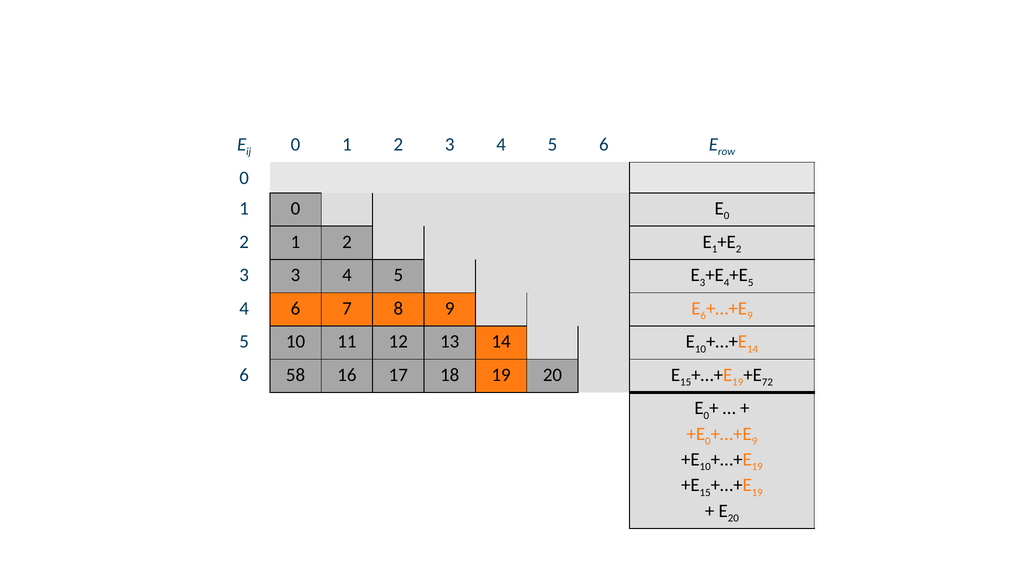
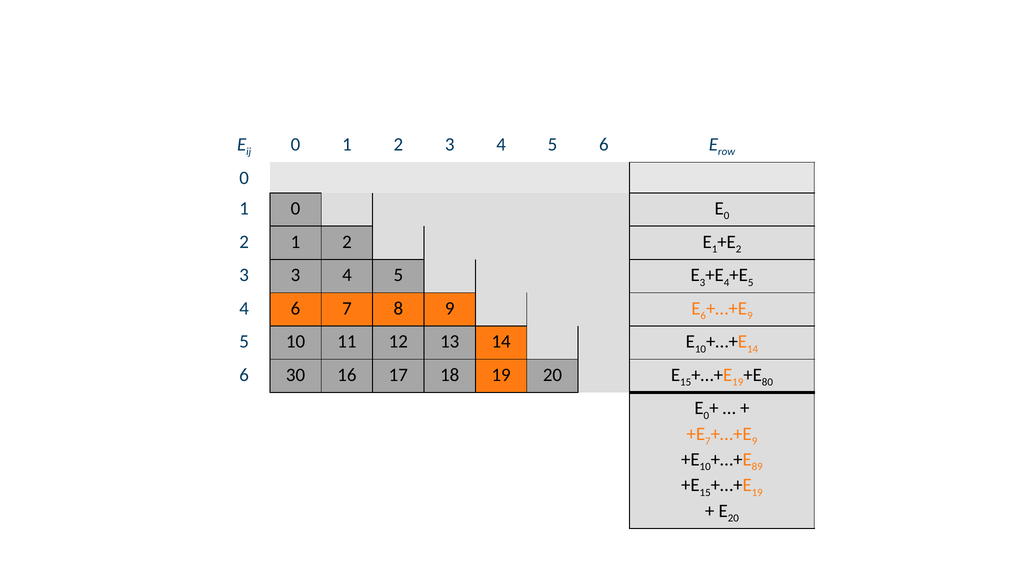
58: 58 -> 30 (296, 375)
72: 72 -> 80 (767, 382)
0: 0 -> 7 (708, 441)
19: 19 -> 89 (757, 466)
